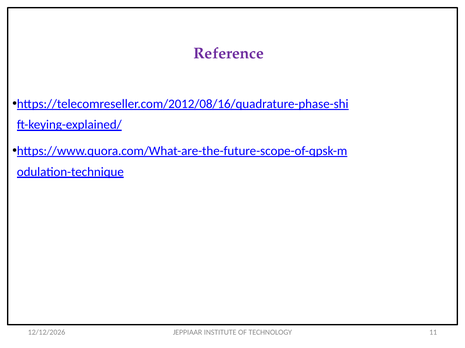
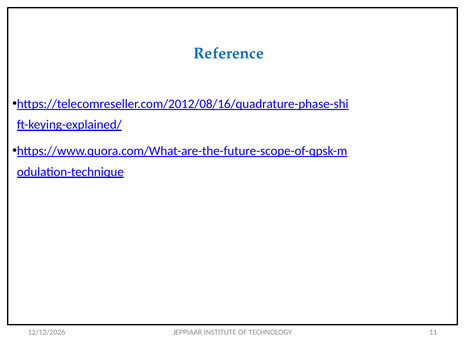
Reference colour: purple -> blue (229, 53)
